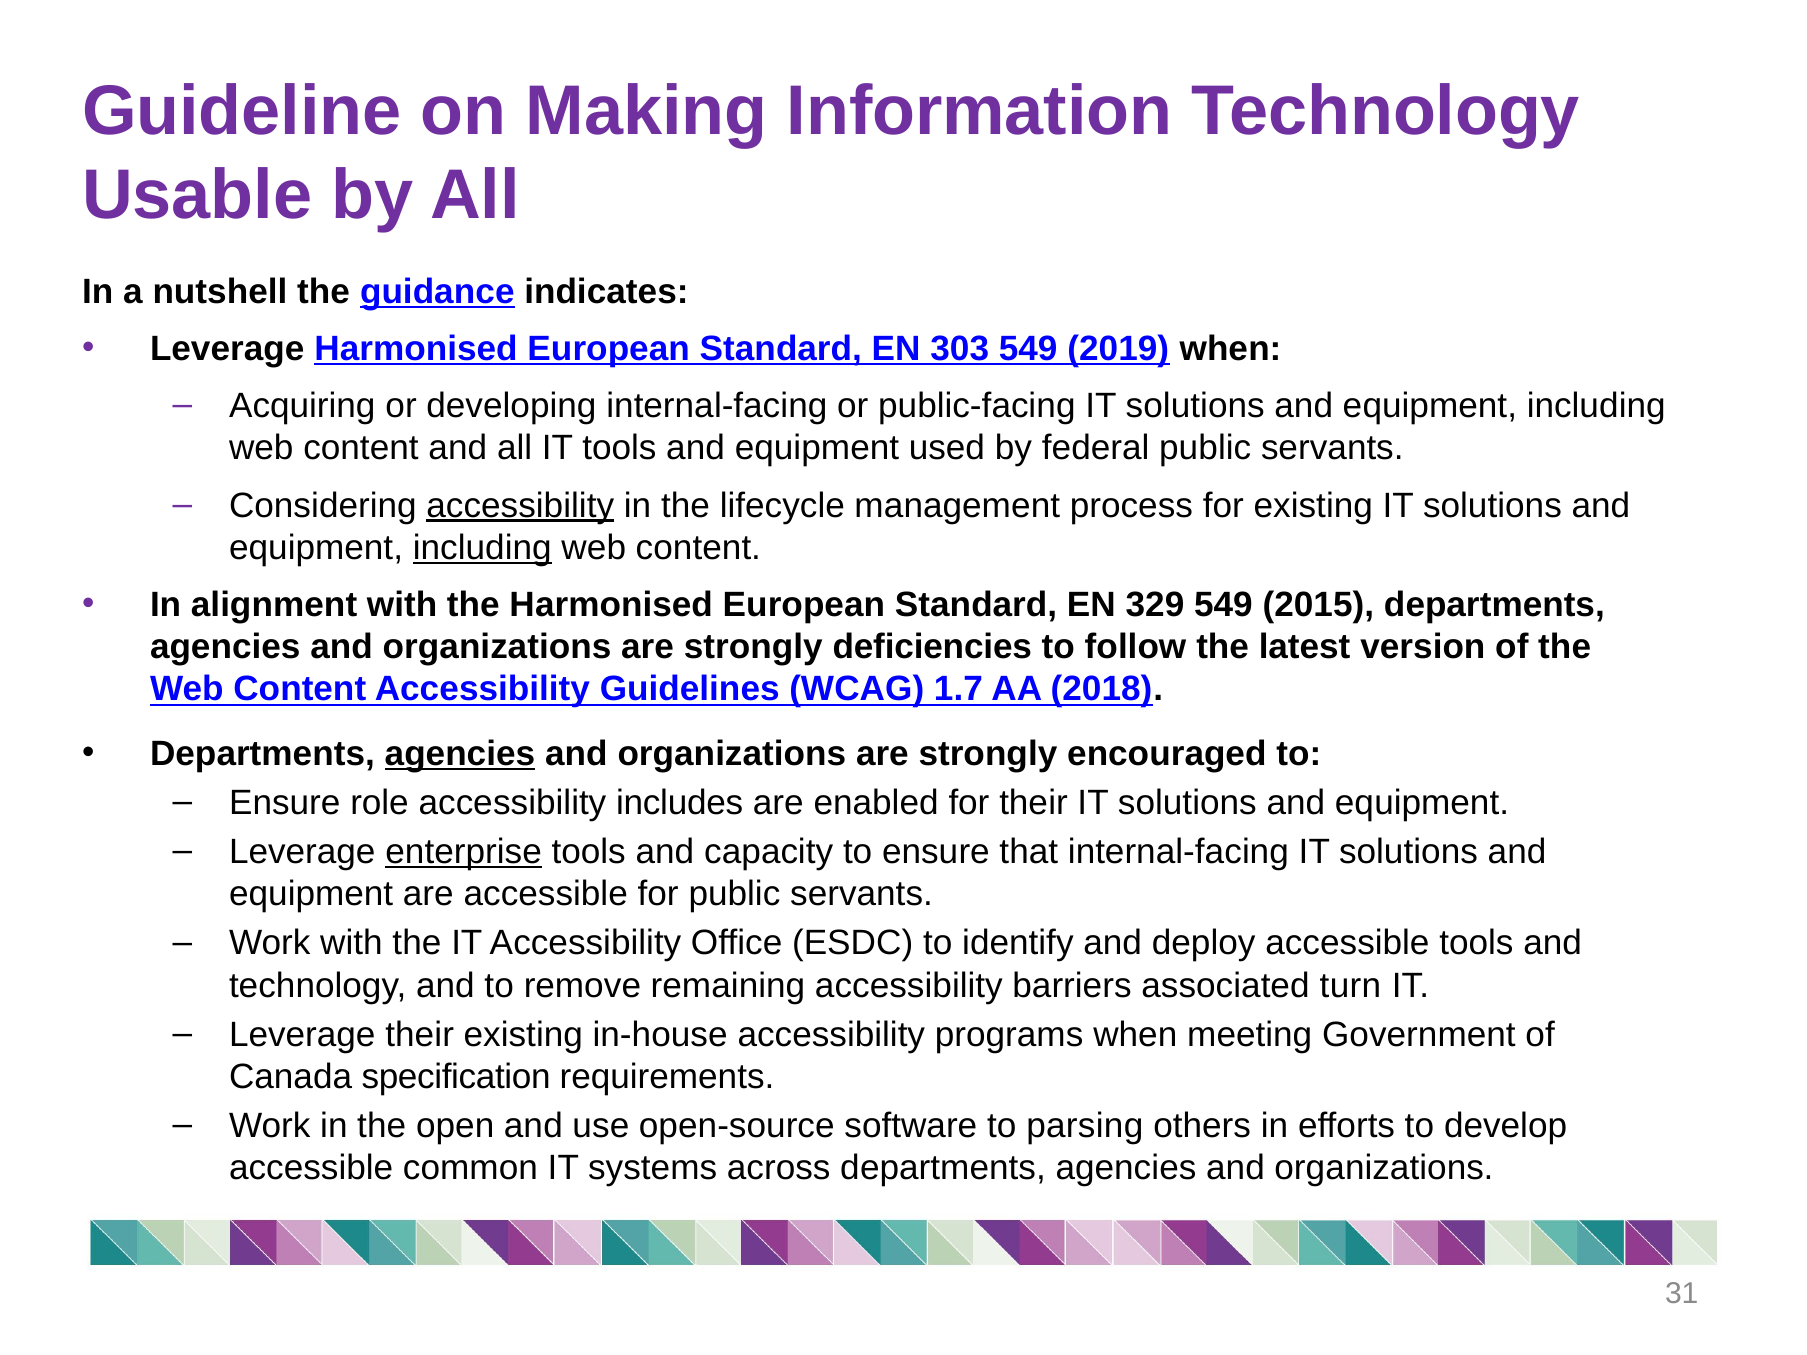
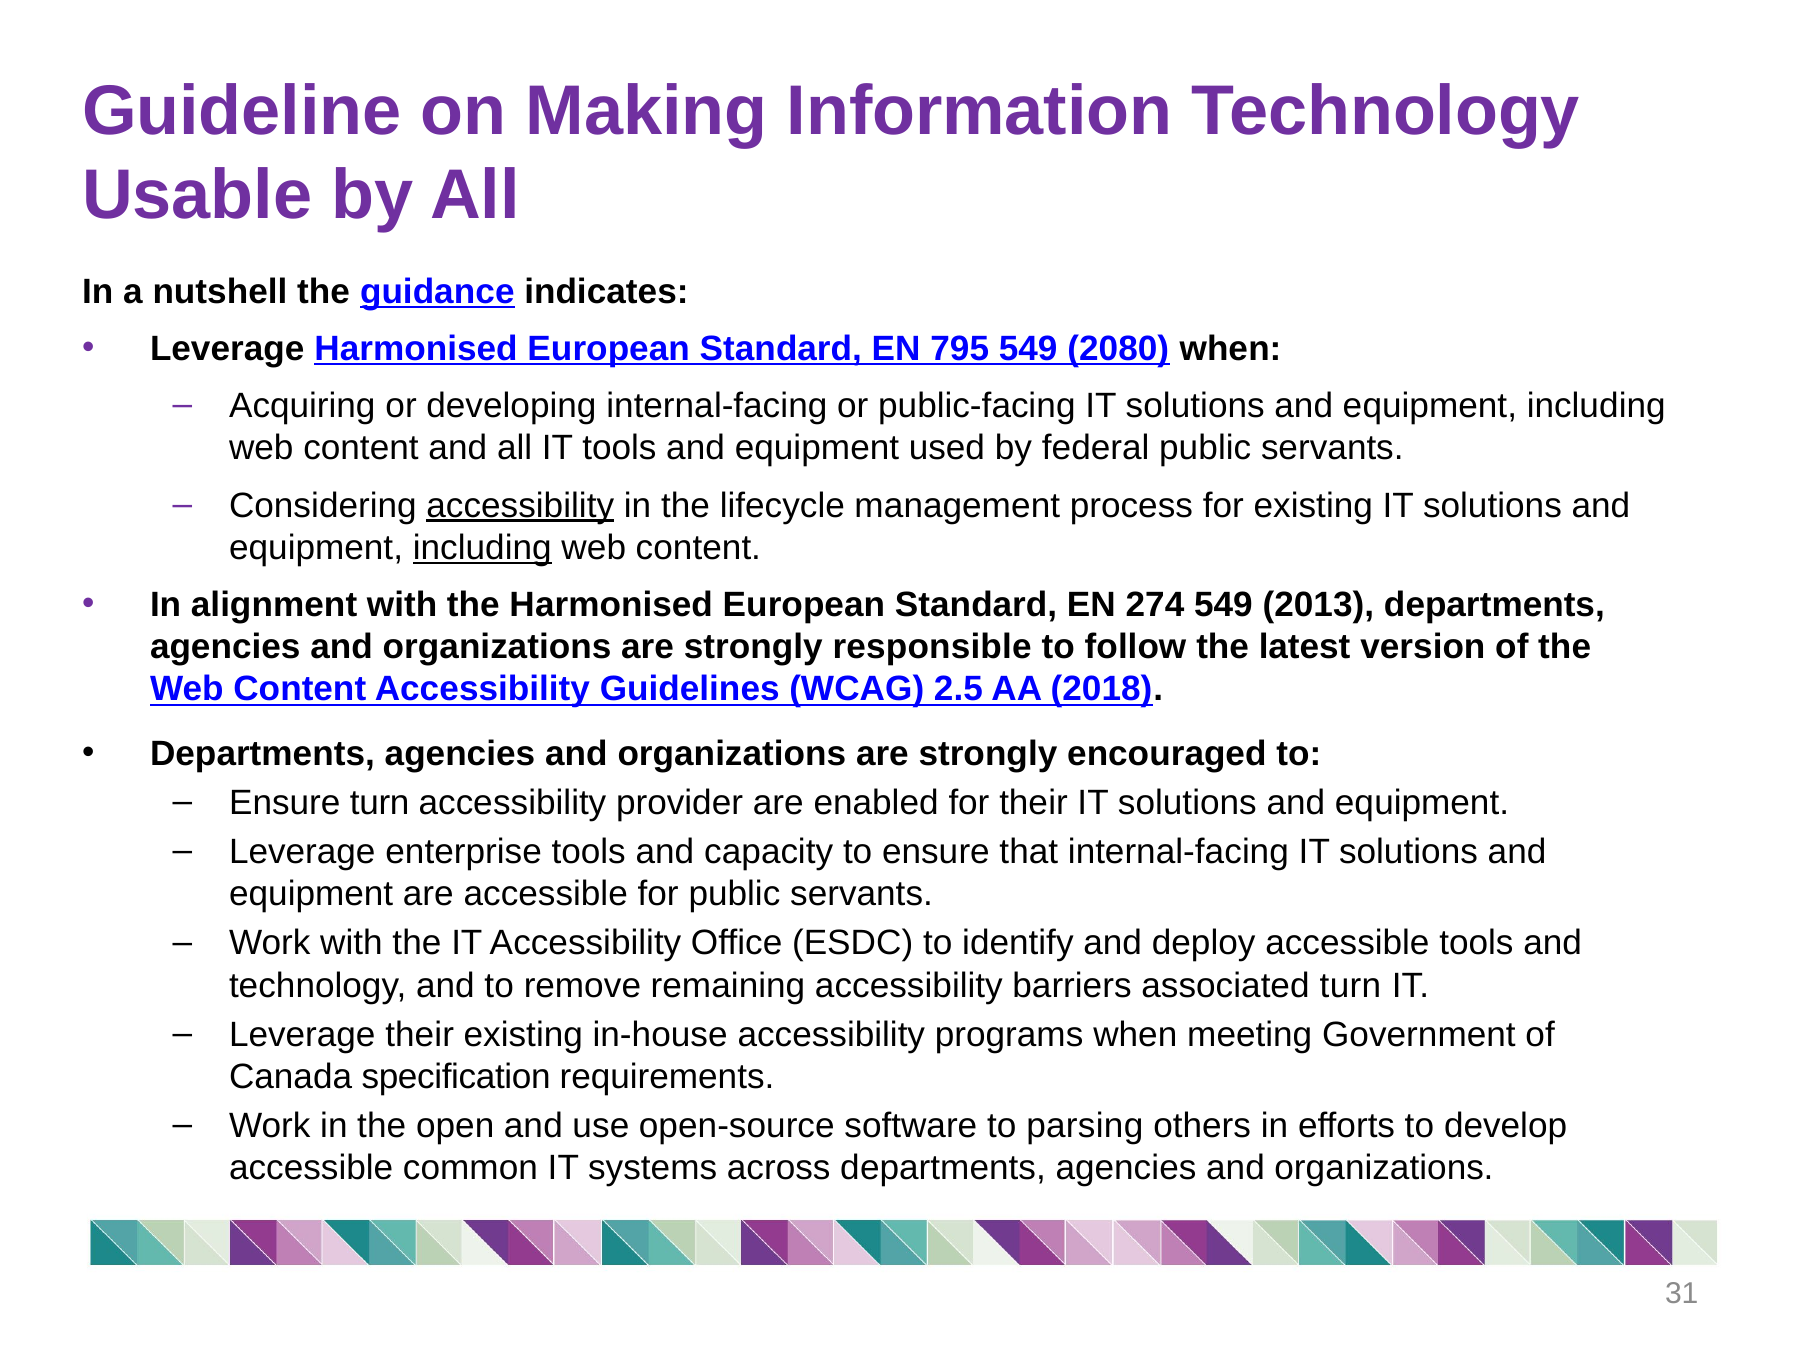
303: 303 -> 795 (960, 349)
2019: 2019 -> 2080 (1118, 349)
329: 329 -> 274 (1155, 605)
2015: 2015 -> 2013 (1318, 605)
deficiencies: deficiencies -> responsible (932, 647)
1.7: 1.7 -> 2.5 (958, 689)
agencies underline: present -> none (460, 754)
Ensure role: role -> turn (380, 803)
includes: includes -> provider (680, 803)
enterprise underline: present -> none (464, 852)
